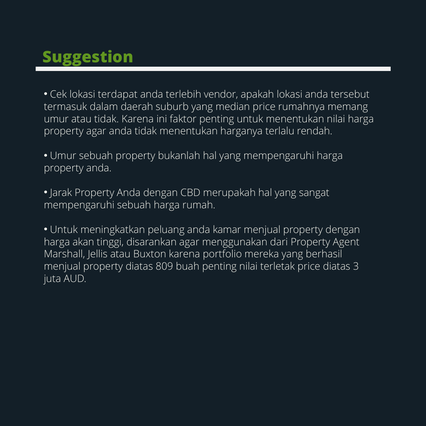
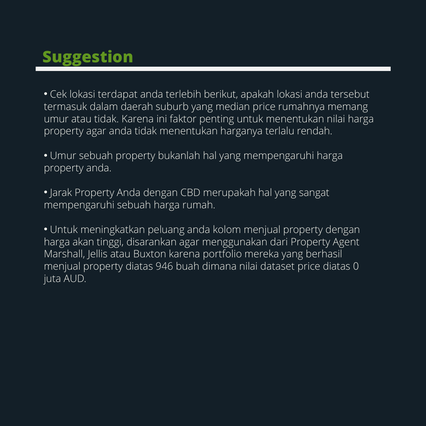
vendor: vendor -> berikut (221, 94)
kamar: kamar -> kolom (227, 230)
809: 809 -> 946 (164, 267)
buah penting: penting -> dimana (219, 267)
terletak: terletak -> dataset (278, 267)
3: 3 -> 0 (356, 267)
